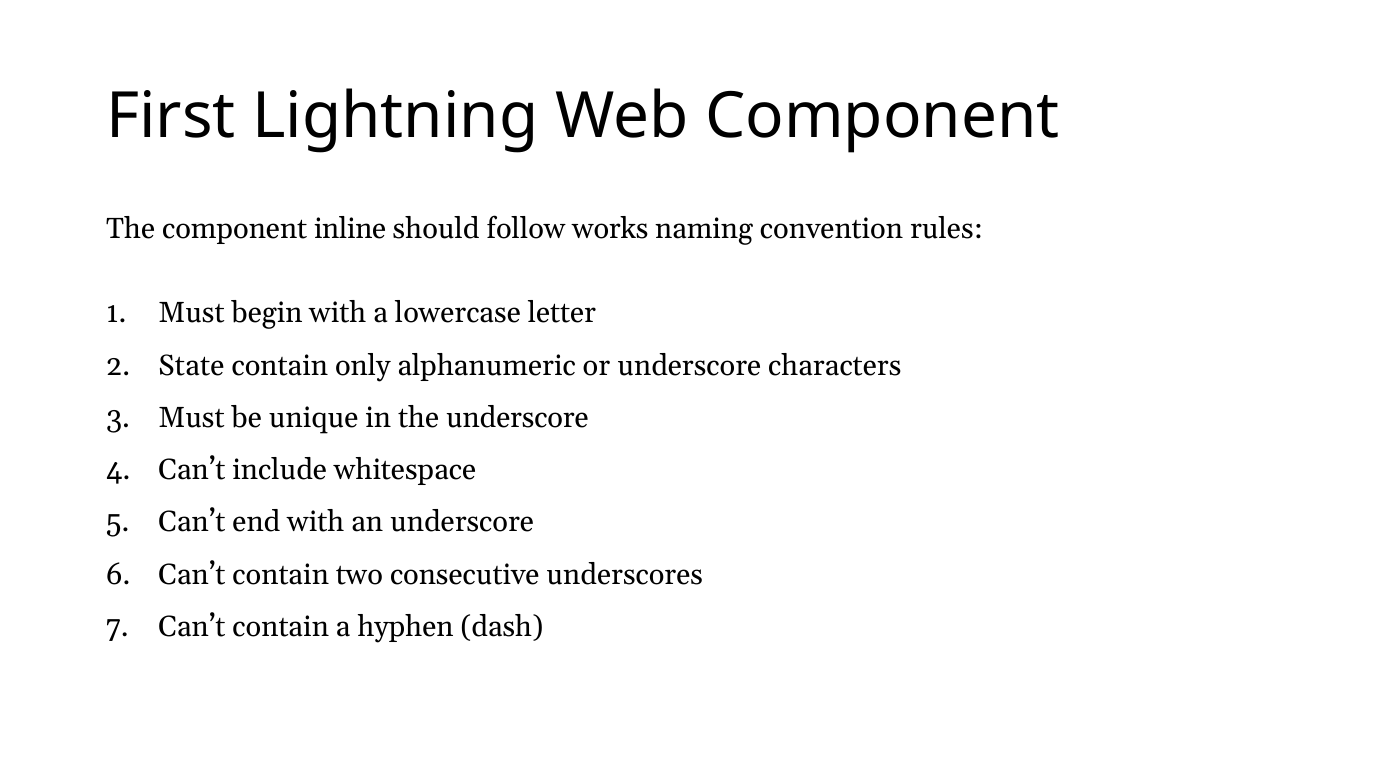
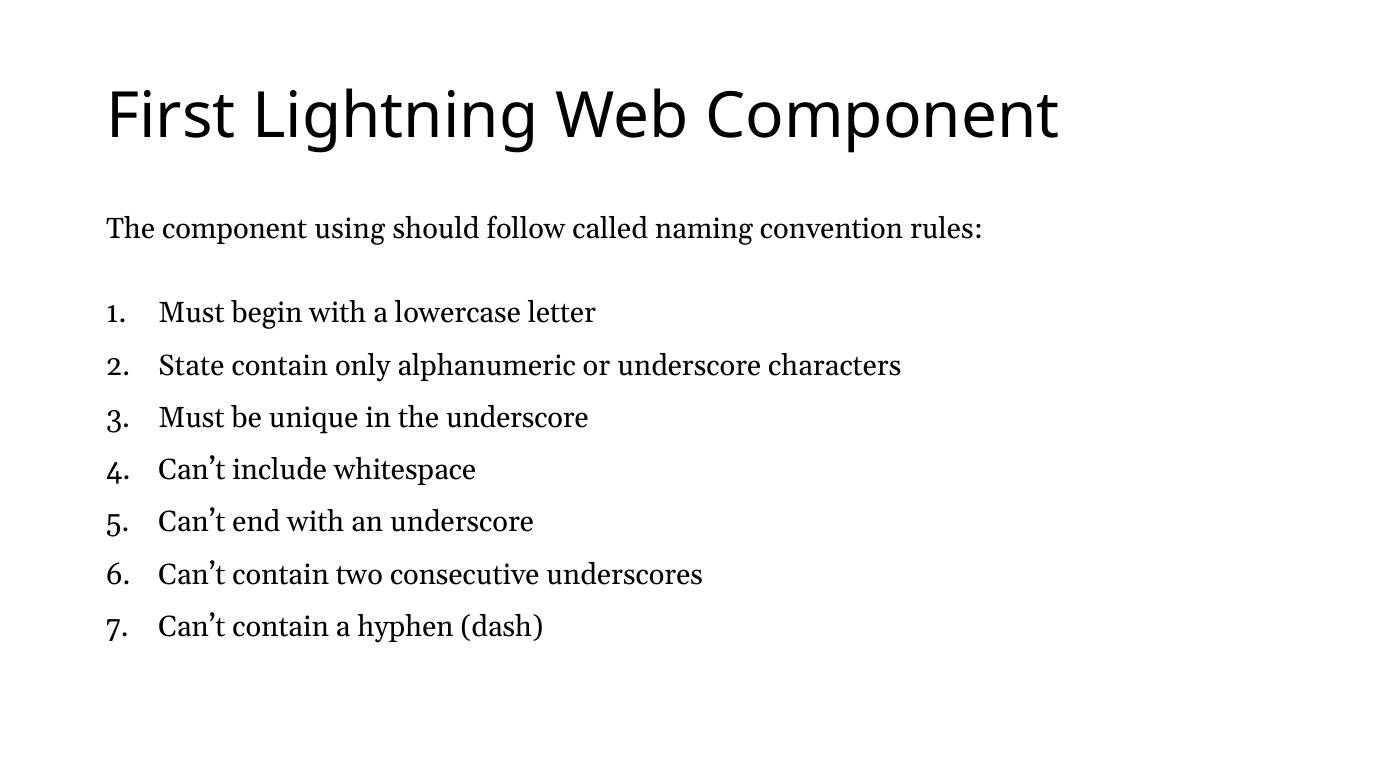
inline: inline -> using (350, 229)
works: works -> called (610, 229)
